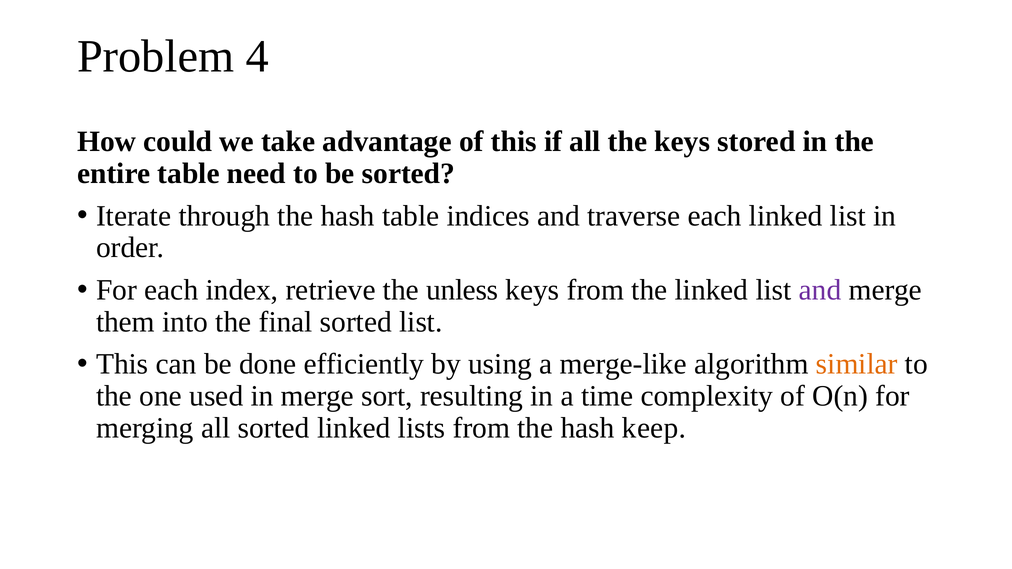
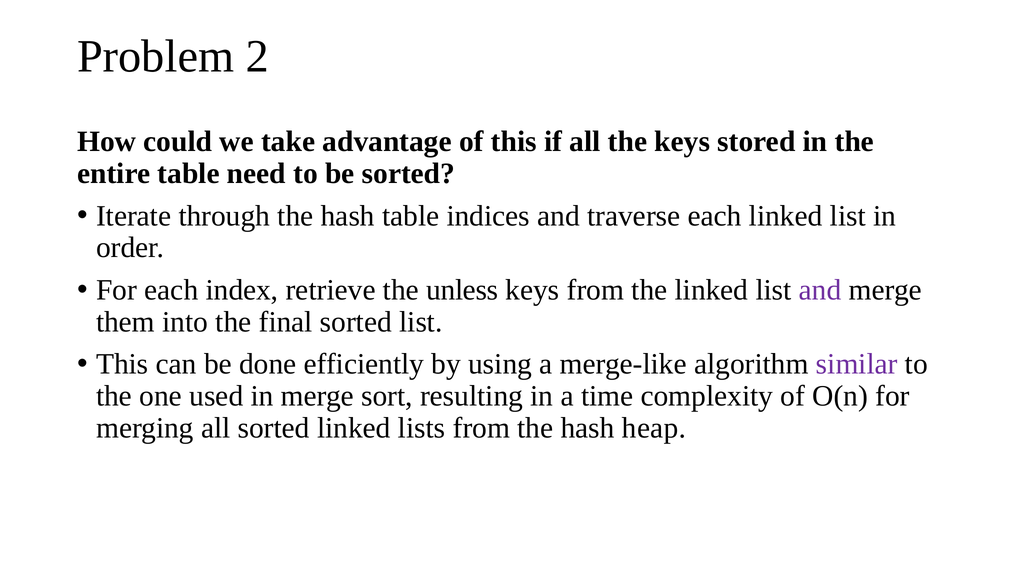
4: 4 -> 2 (257, 56)
similar colour: orange -> purple (857, 364)
keep: keep -> heap (654, 428)
